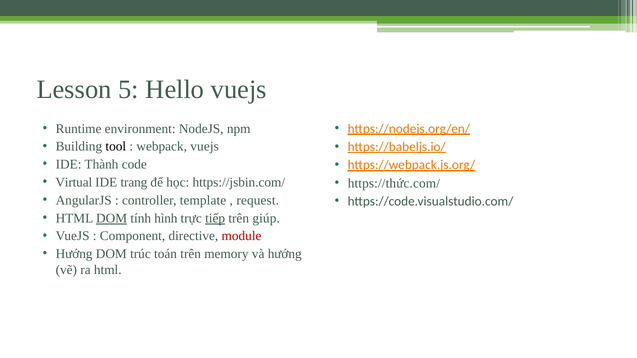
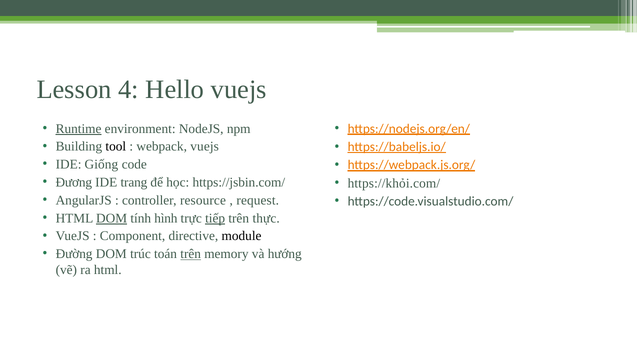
5: 5 -> 4 (128, 89)
Runtime underline: none -> present (79, 129)
Thành: Thành -> Giống (101, 165)
Virtual: Virtual -> Đương (74, 183)
https://thức.com/: https://thức.com/ -> https://khỏi.com/ (394, 183)
template: template -> resource (203, 200)
giúp: giúp -> thực (266, 218)
module colour: red -> black (242, 236)
Hướng: Hướng -> Đường (74, 254)
trên underline: none -> present (191, 254)
